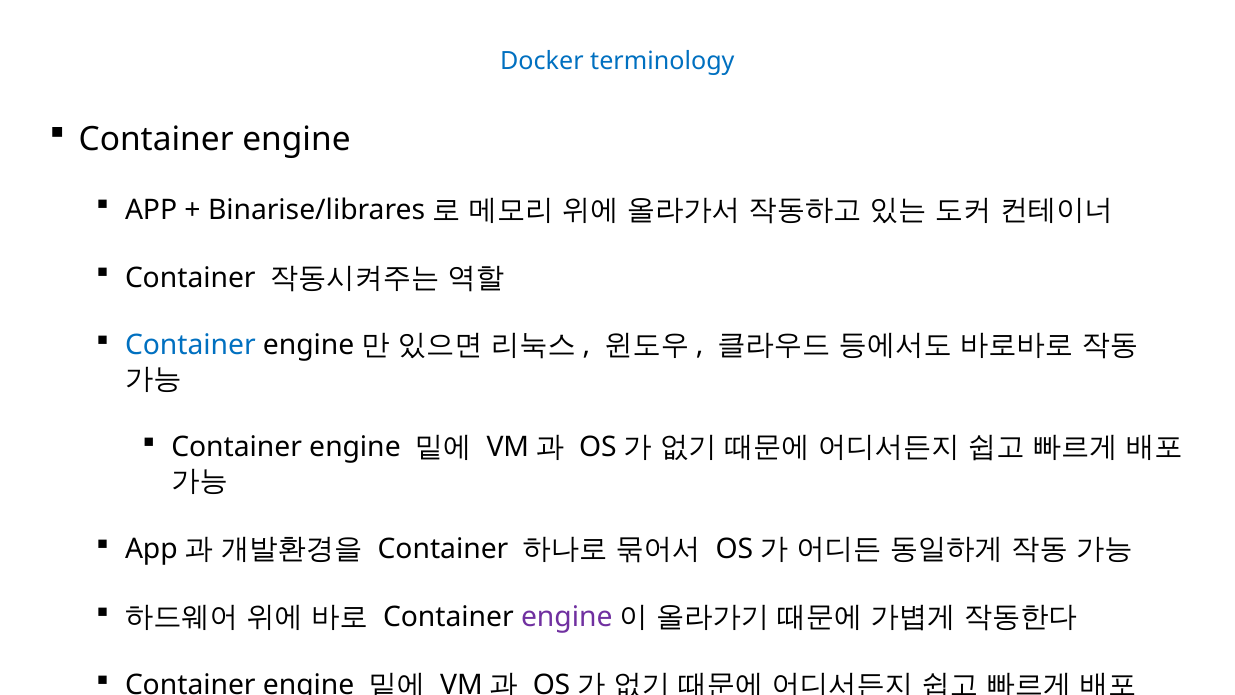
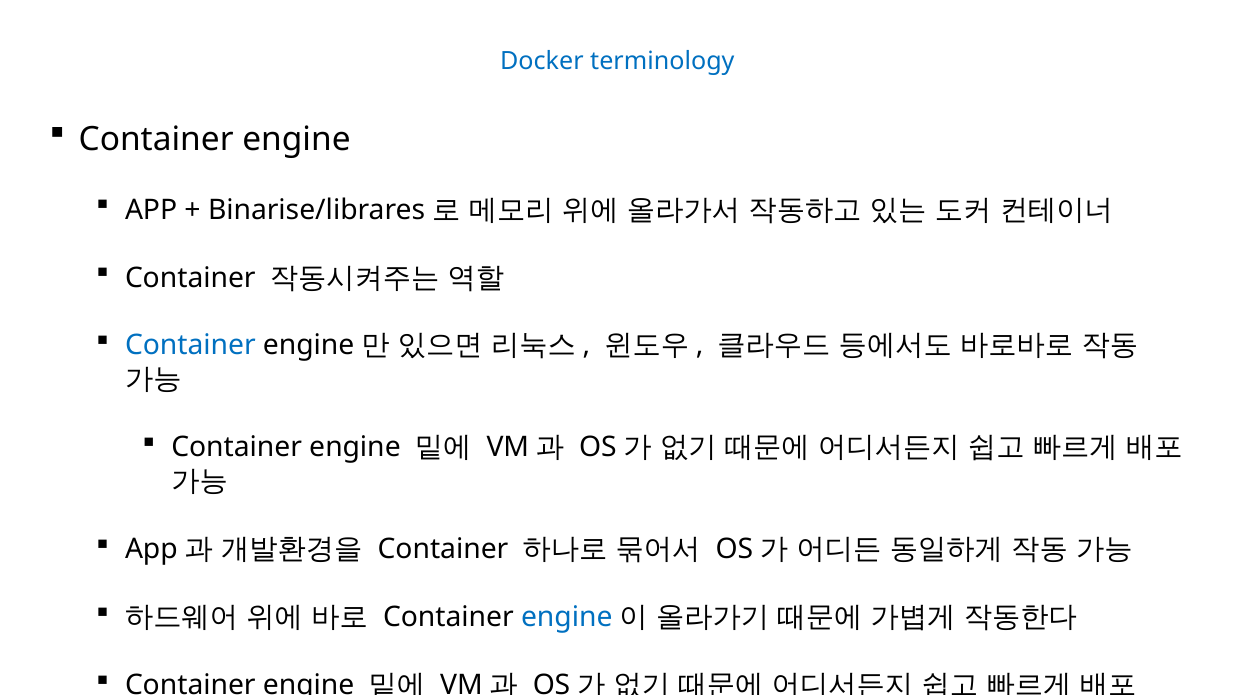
engine colour: purple -> blue (567, 617)
